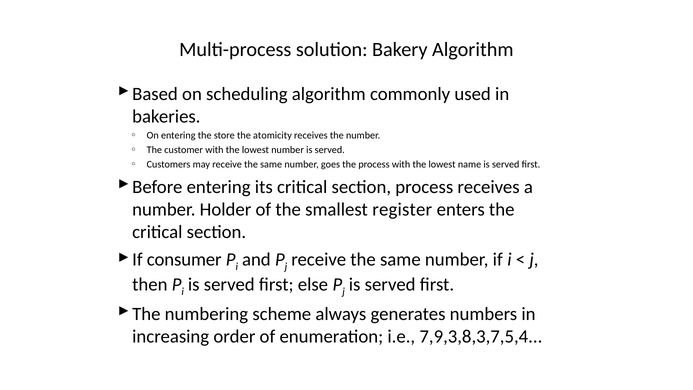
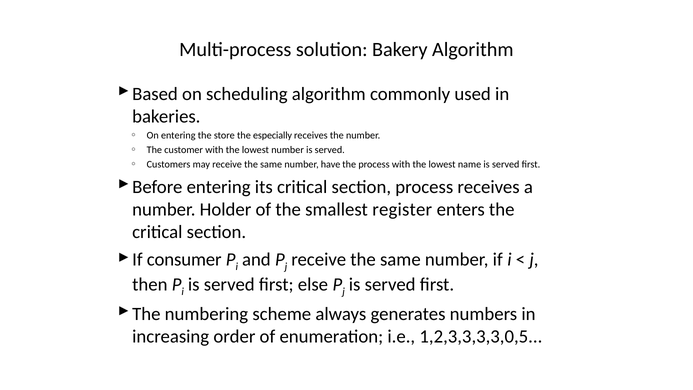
atomicity: atomicity -> especially (273, 136)
goes: goes -> have (331, 165)
7,9,3,8,3,7,5,4: 7,9,3,8,3,7,5,4 -> 1,2,3,3,3,3,0,5 (481, 337)
